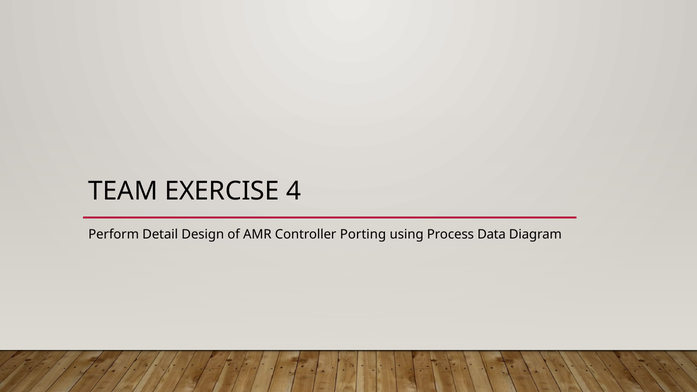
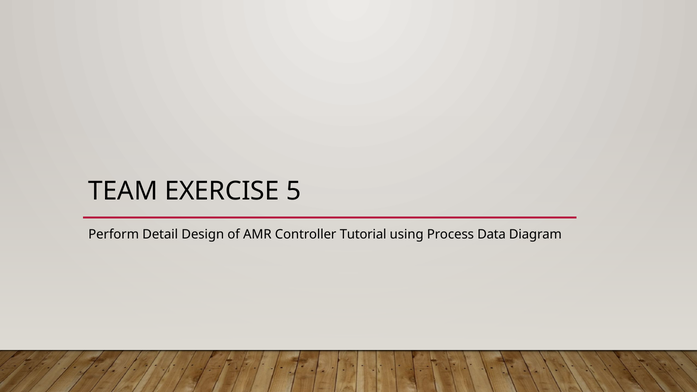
4: 4 -> 5 (294, 191)
Porting: Porting -> Tutorial (363, 235)
